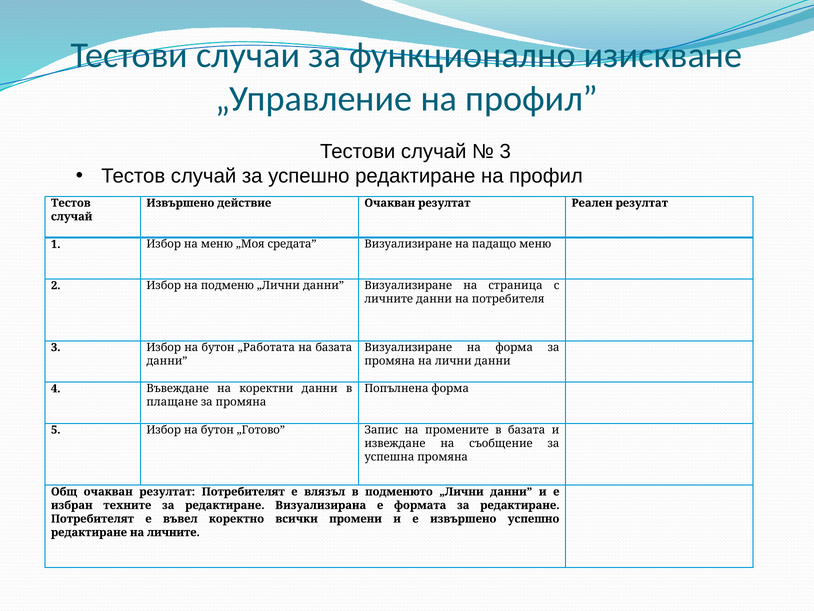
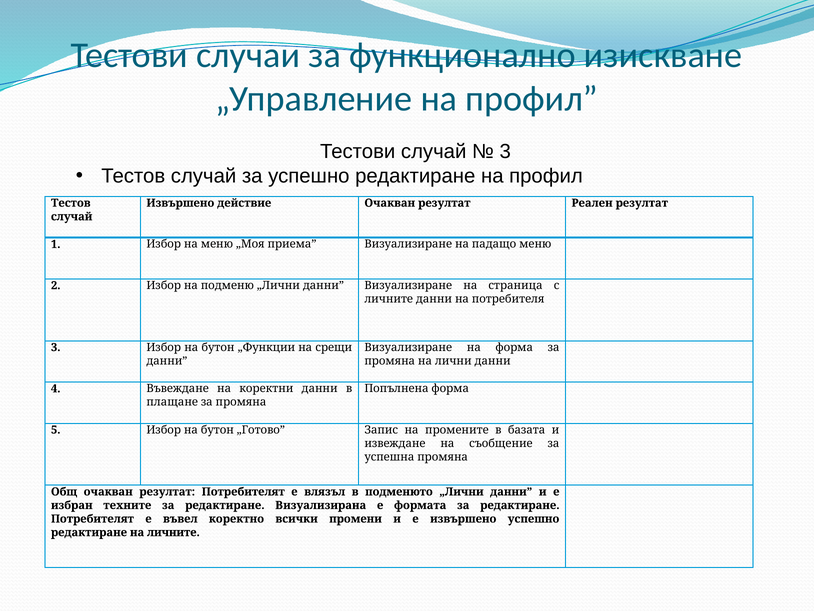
средата: средата -> приема (292, 244)
„Работата: „Работата -> „Функции (266, 347)
на базата: базата -> срещи (334, 347)
